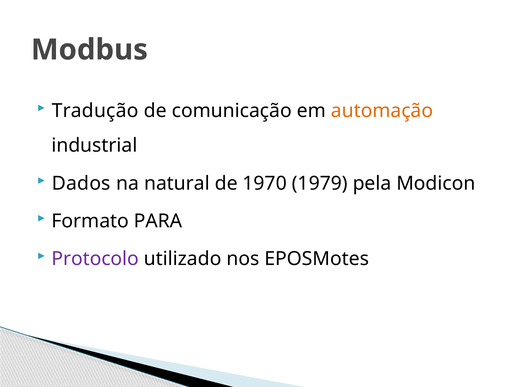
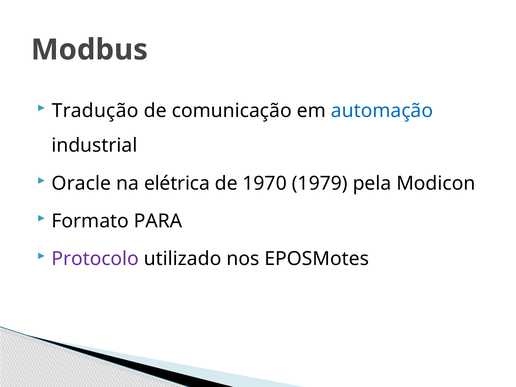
automação colour: orange -> blue (382, 111)
Dados: Dados -> Oracle (81, 183)
natural: natural -> elétrica (177, 183)
